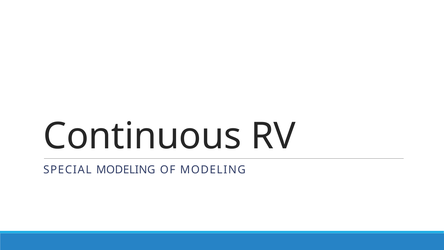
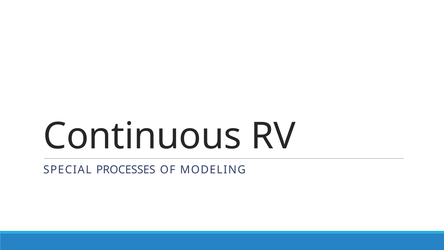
SPECIAL MODELING: MODELING -> PROCESSES (126, 170)
